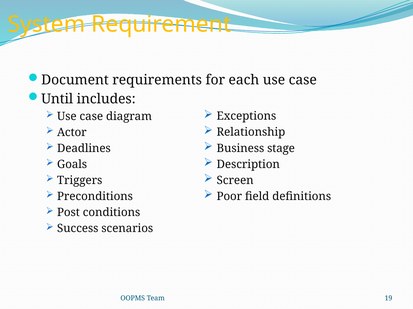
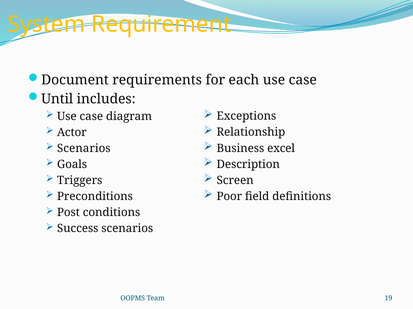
stage: stage -> excel (281, 149)
Deadlines: Deadlines -> Scenarios (84, 149)
